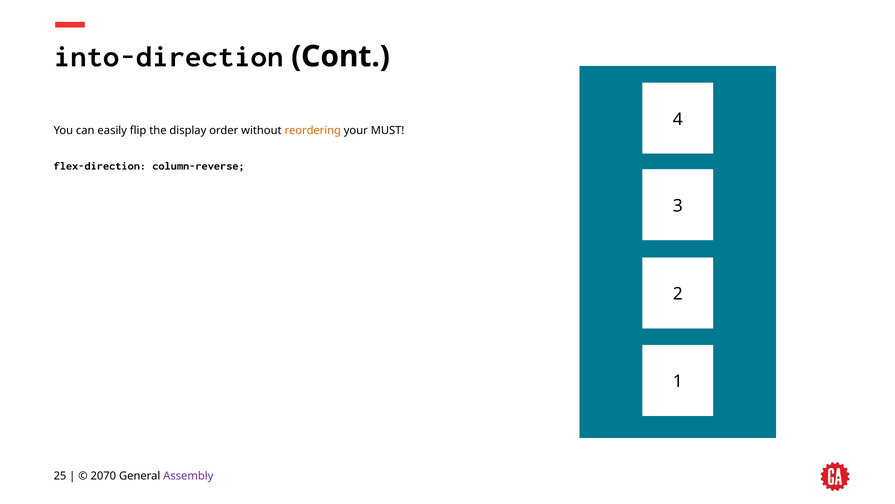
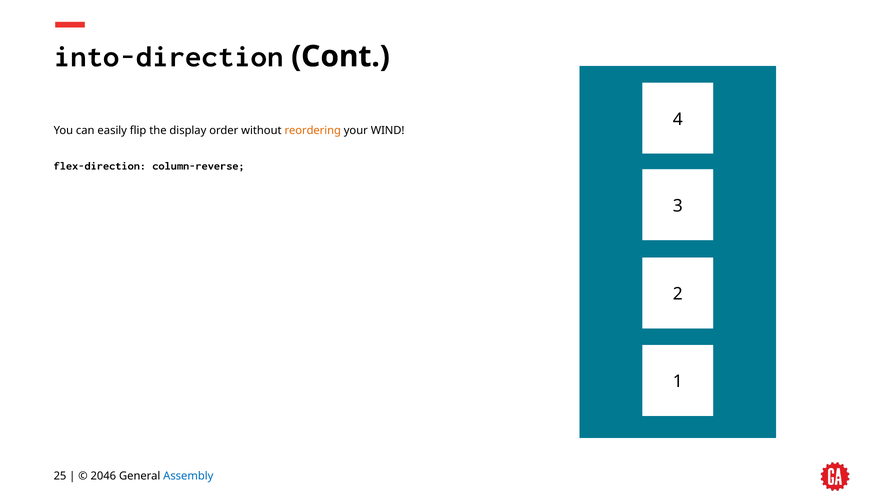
MUST: MUST -> WIND (388, 130)
2070: 2070 -> 2046 (103, 476)
Assembly colour: purple -> blue (188, 476)
